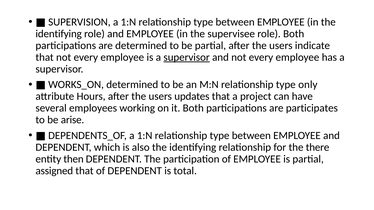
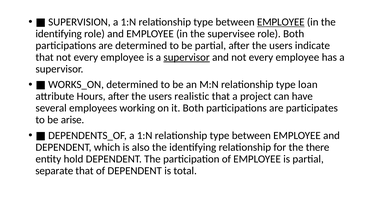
EMPLOYEE underline: none -> present (281, 22)
only: only -> loan (308, 85)
updates: updates -> realistic (192, 97)
then: then -> hold (73, 159)
assigned: assigned -> separate (54, 171)
